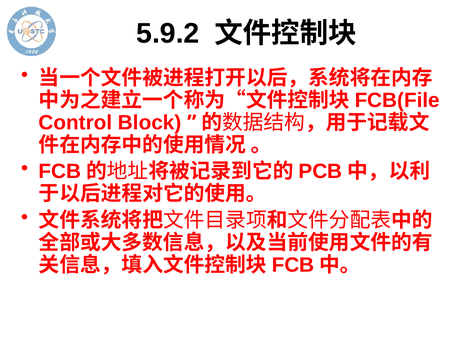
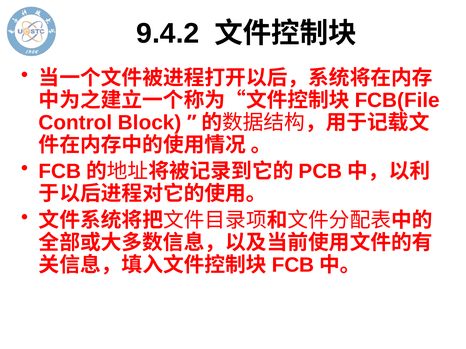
5.9.2: 5.9.2 -> 9.4.2 (168, 33)
